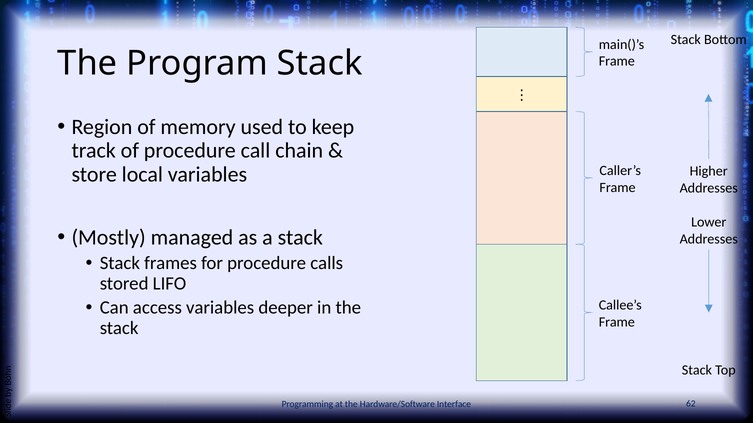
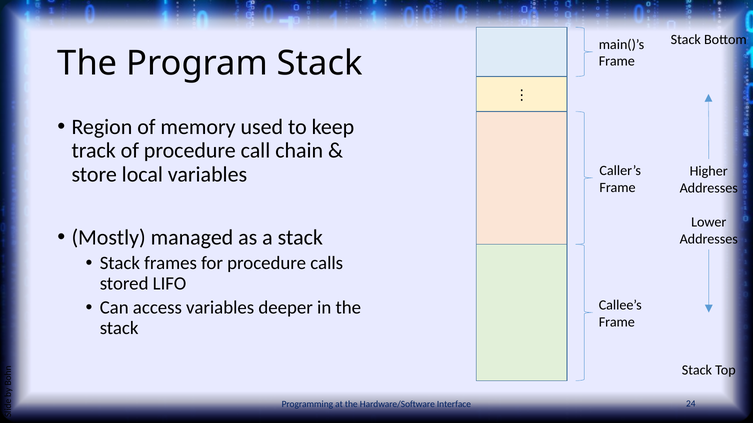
62: 62 -> 24 (691, 404)
